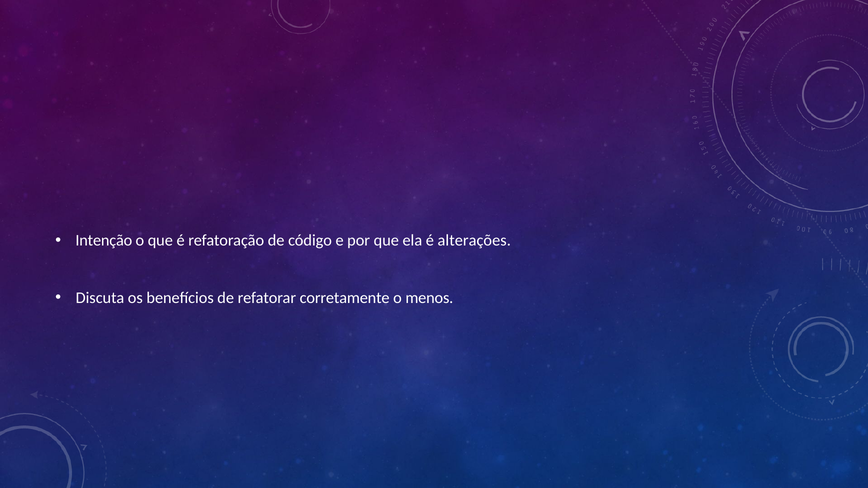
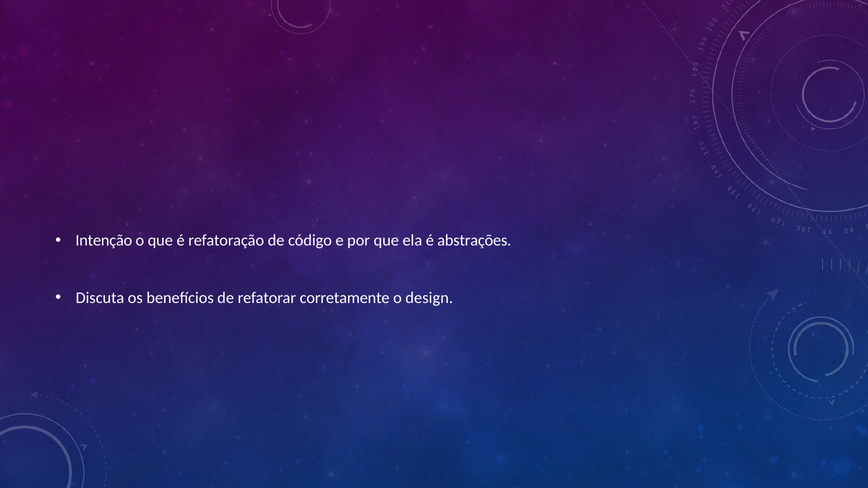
alterações: alterações -> abstrações (474, 241)
menos: menos -> design (429, 298)
